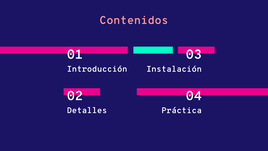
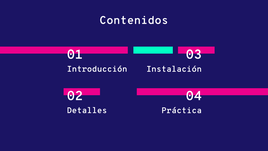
Contenidos colour: pink -> white (134, 20)
